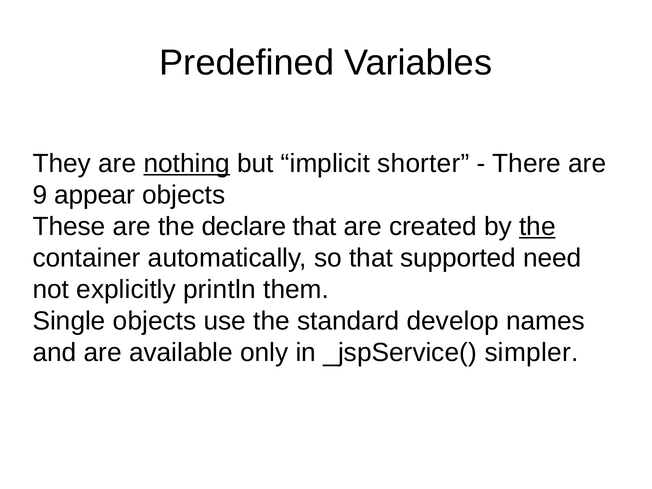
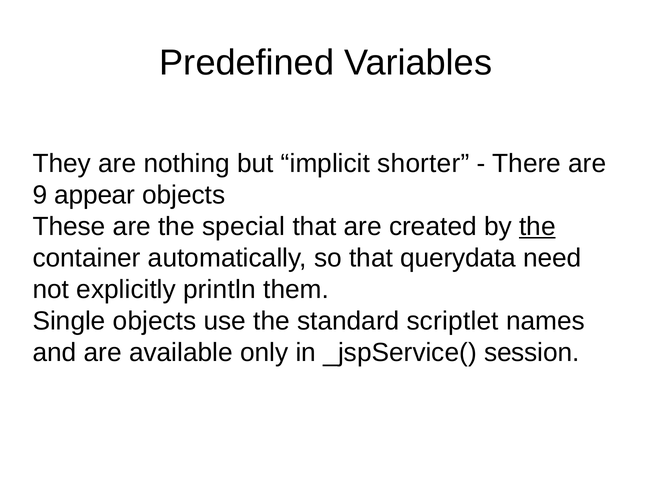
nothing underline: present -> none (187, 163)
declare: declare -> special (244, 226)
supported: supported -> querydata (458, 258)
develop: develop -> scriptlet (453, 321)
simpler: simpler -> session (532, 353)
